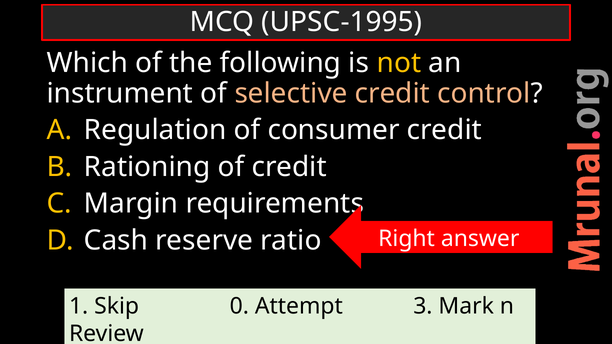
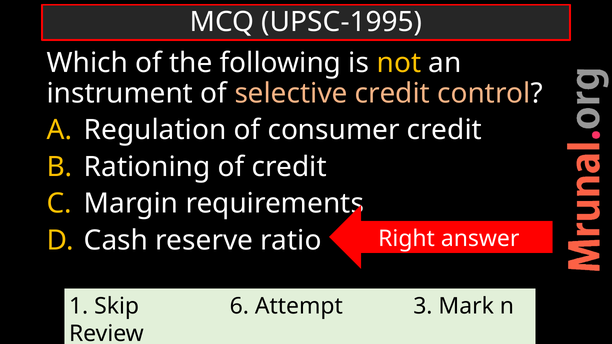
0: 0 -> 6 (239, 306)
